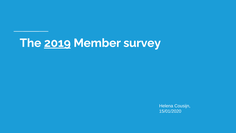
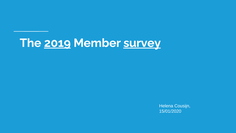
survey underline: none -> present (142, 43)
